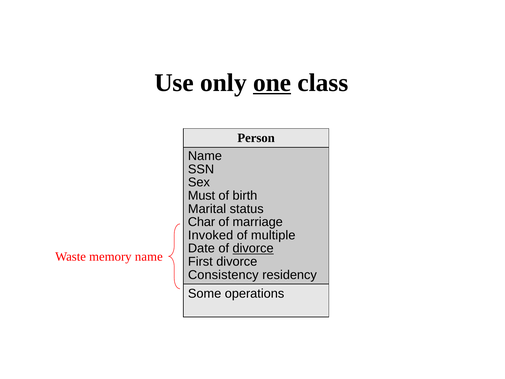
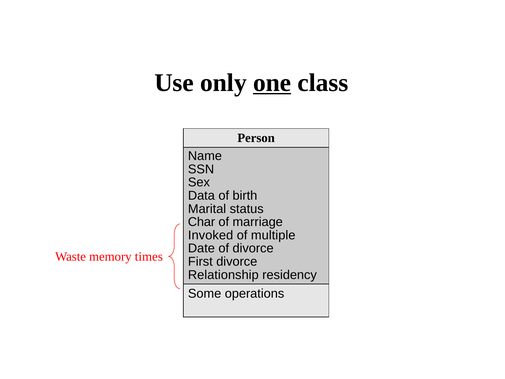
Must: Must -> Data (201, 195)
divorce underline: present -> none (253, 248)
memory name: name -> times (149, 256)
Consistency: Consistency -> Relationship (223, 275)
